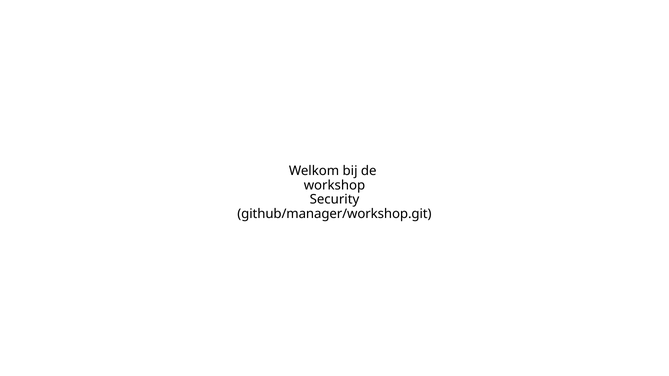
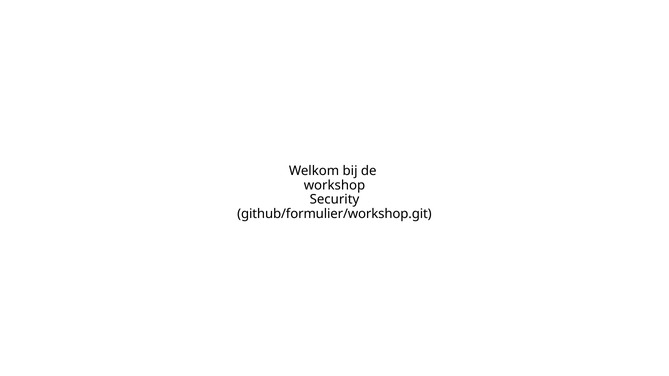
github/manager/workshop.git: github/manager/workshop.git -> github/formulier/workshop.git (334, 214)
